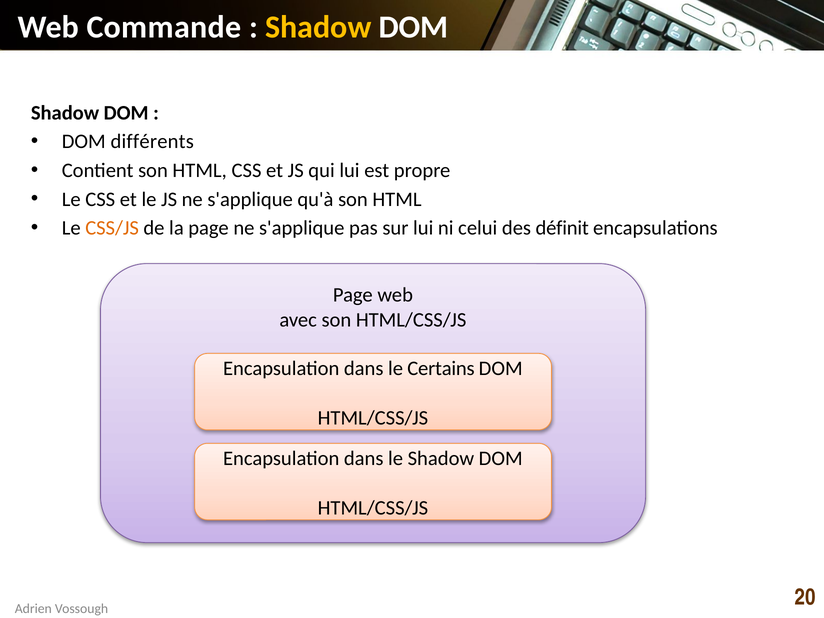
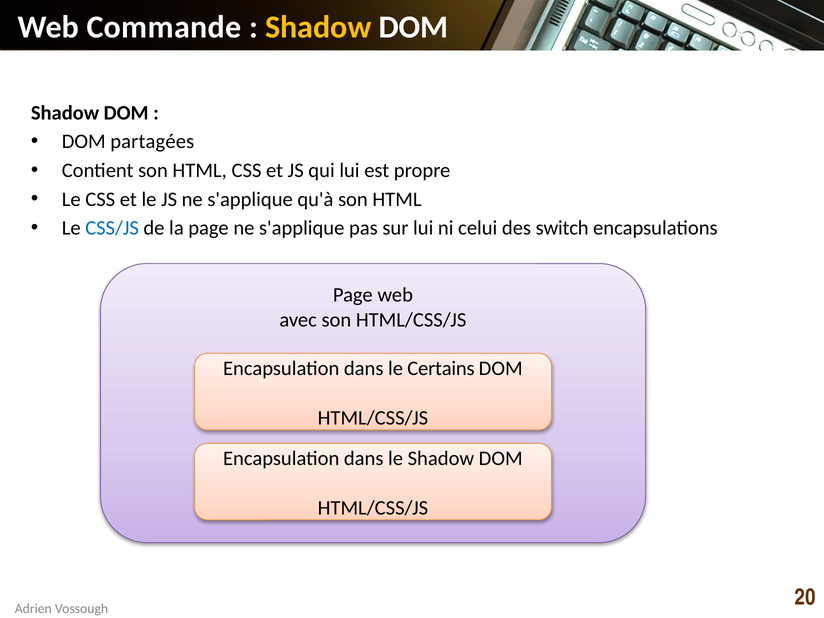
différents: différents -> partagées (152, 142)
CSS/JS colour: orange -> blue (112, 228)
définit: définit -> switch (562, 228)
